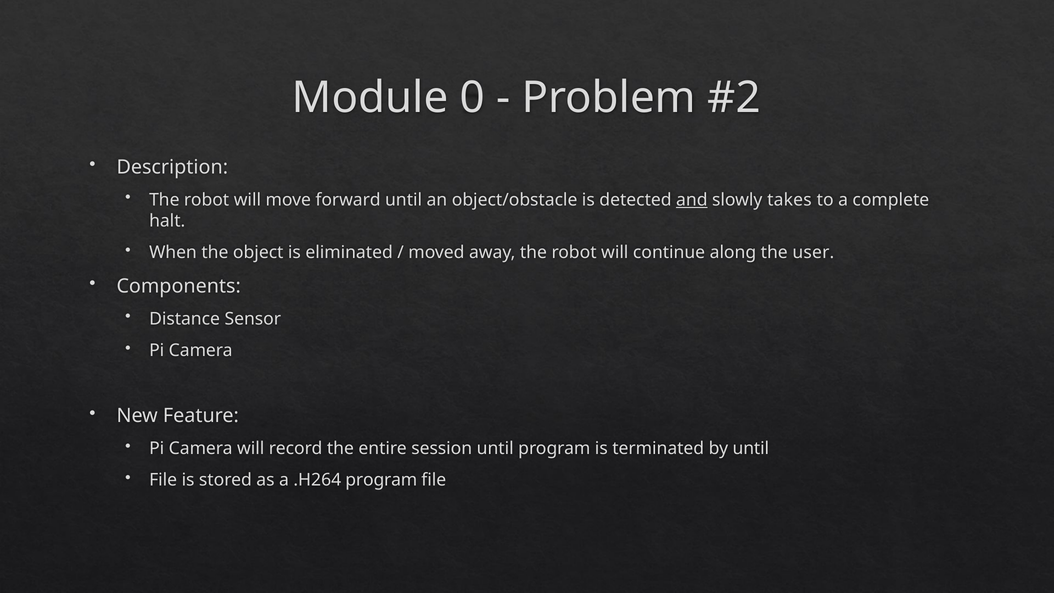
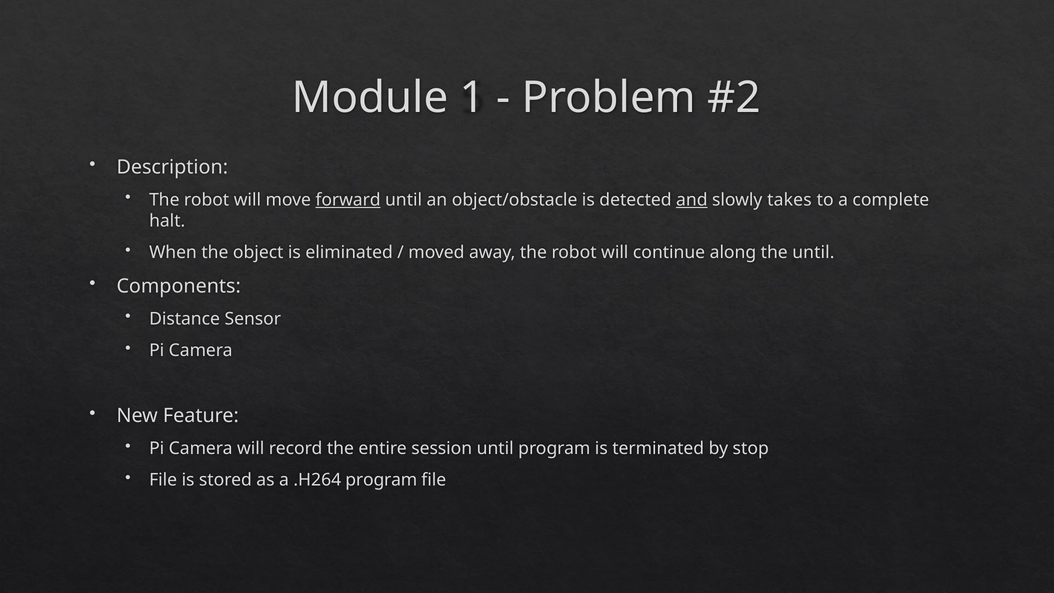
0: 0 -> 1 (472, 98)
forward underline: none -> present (348, 200)
the user: user -> until (813, 252)
by until: until -> stop (751, 448)
